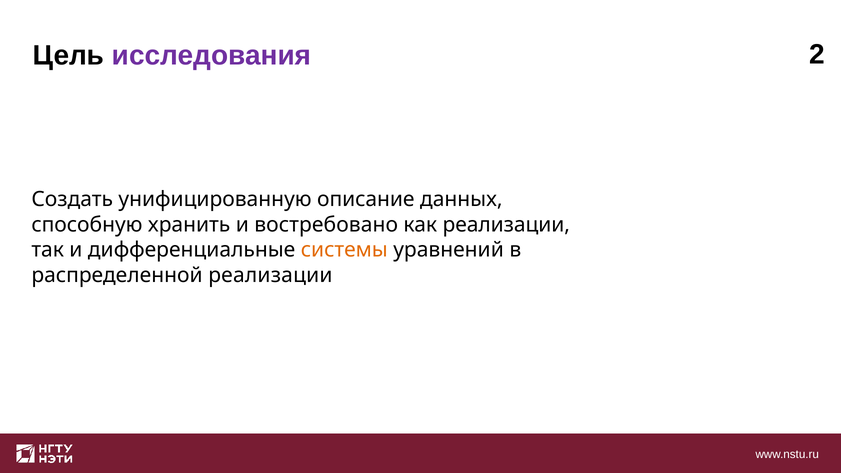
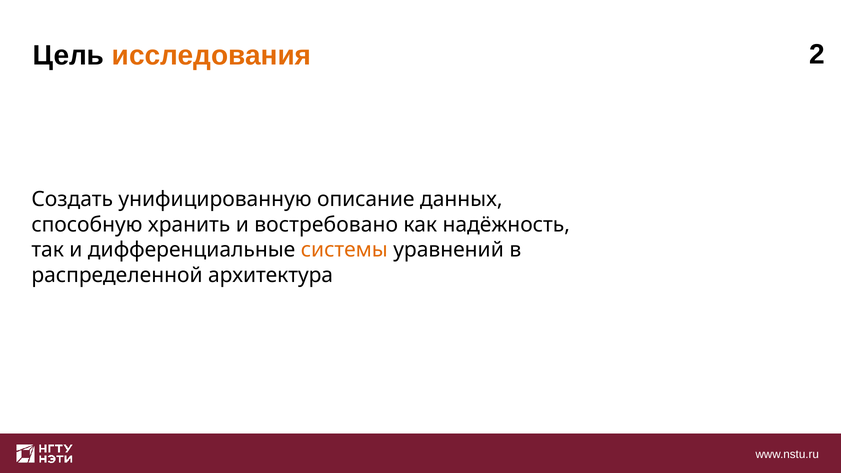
исследования colour: purple -> orange (212, 56)
как реализации: реализации -> надёжность (506, 225)
распределенной реализации: реализации -> архитектура (271, 275)
